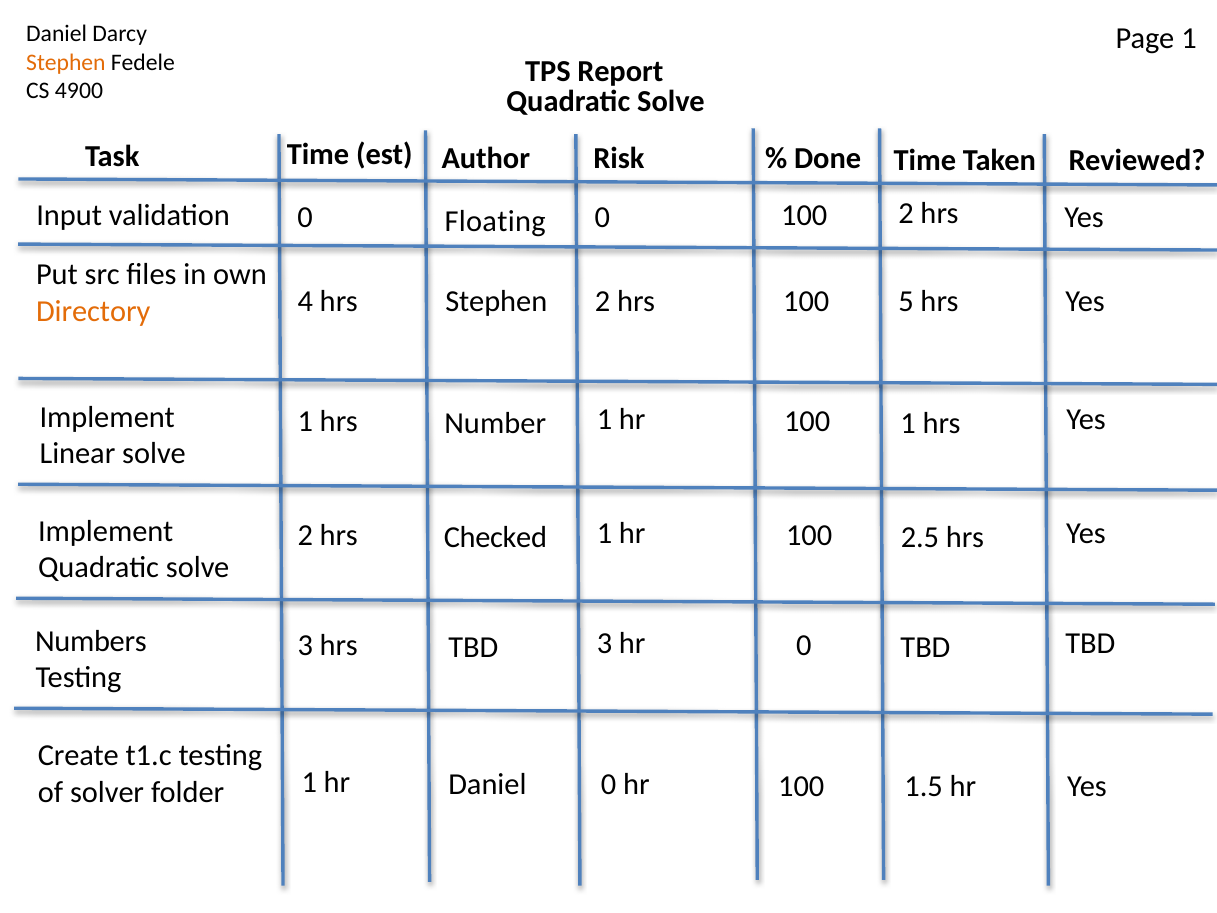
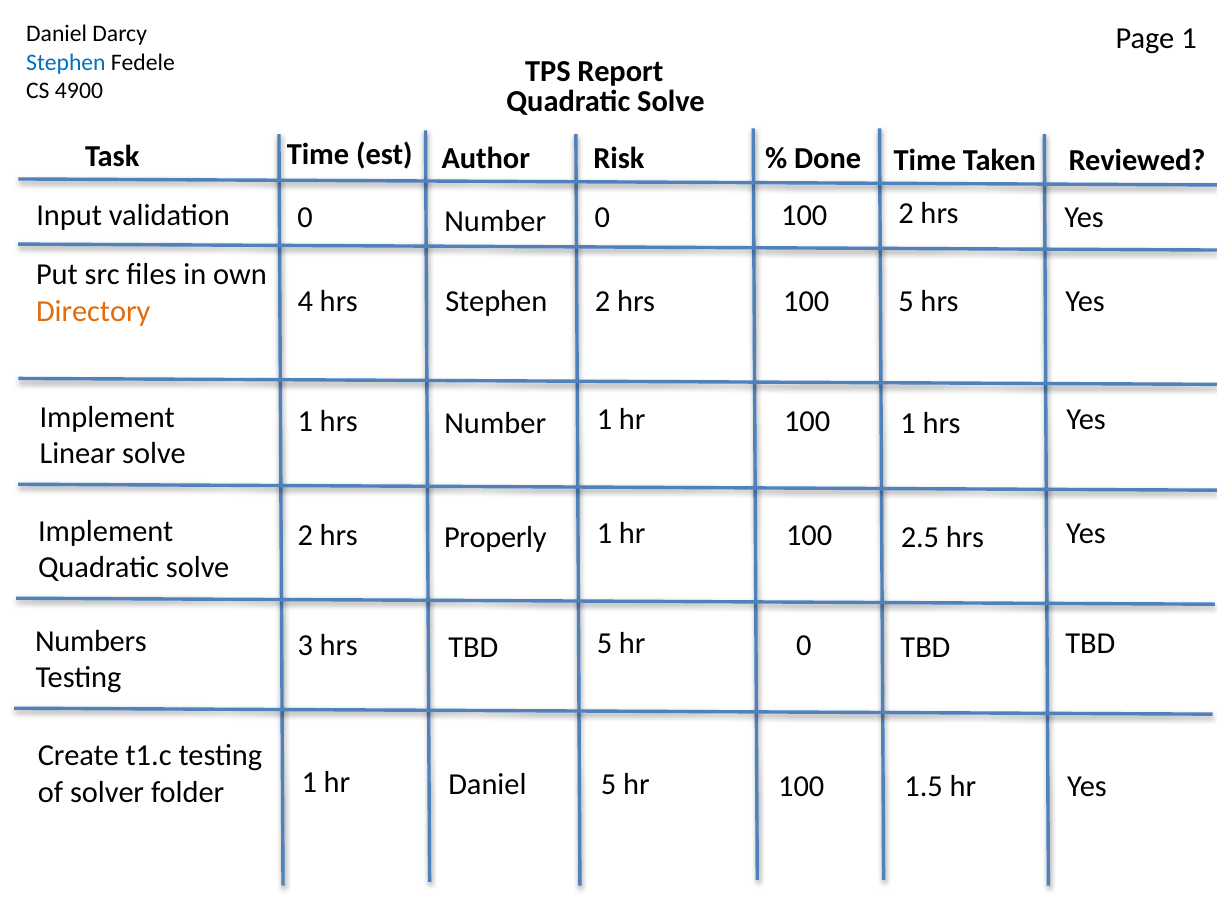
Stephen colour: orange -> blue (66, 62)
0 Floating: Floating -> Number (495, 222)
Checked: Checked -> Properly (495, 537)
TBD 3: 3 -> 5 (605, 643)
1 hr 0: 0 -> 5 (609, 784)
